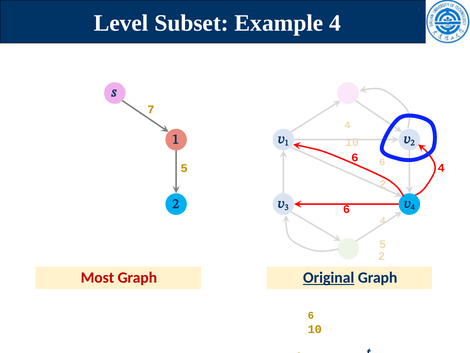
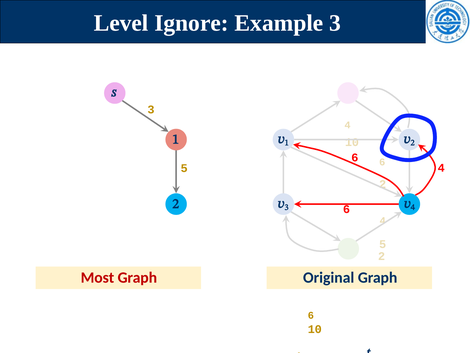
Subset: Subset -> Ignore (192, 23)
Example 4: 4 -> 3 (335, 23)
𝑠 7: 7 -> 3 (151, 110)
Original underline: present -> none (329, 277)
